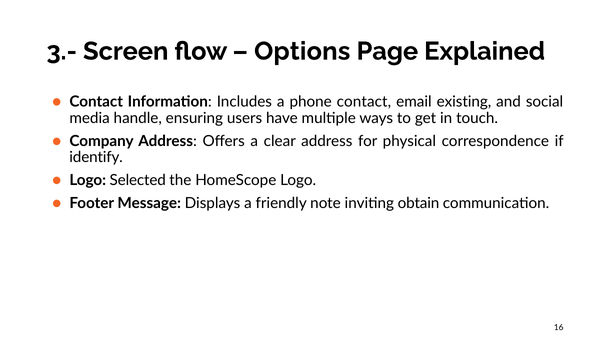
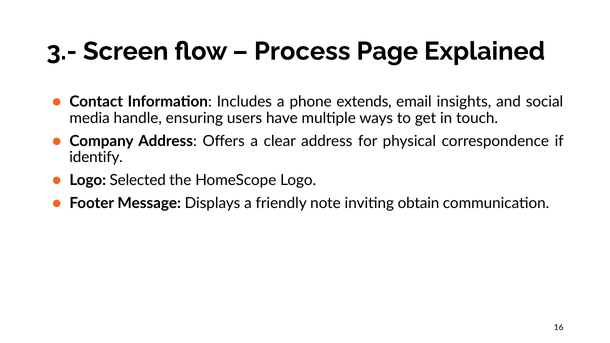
Options: Options -> Process (302, 51)
phone contact: contact -> extends (364, 102)
existing: existing -> insights (464, 102)
